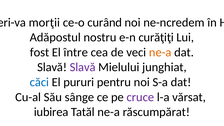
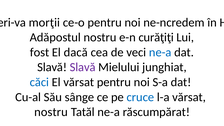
ce-o curând: curând -> pentru (105, 22)
El între: între -> dacă (76, 52)
ne-a colour: orange -> blue (160, 52)
El pururi: pururi -> vărsat (79, 82)
cruce colour: purple -> blue (140, 97)
iubirea: iubirea -> nostru (51, 112)
